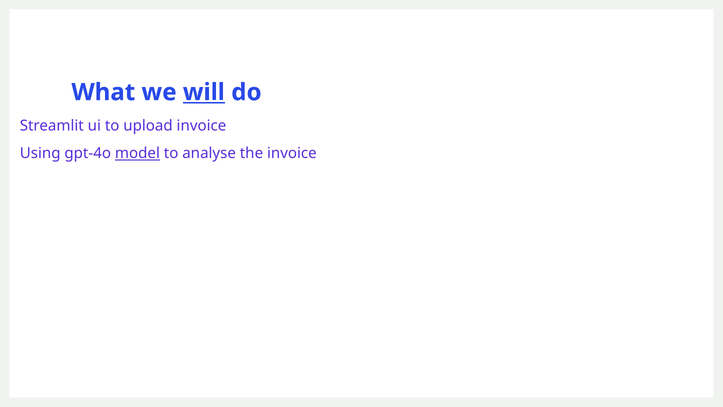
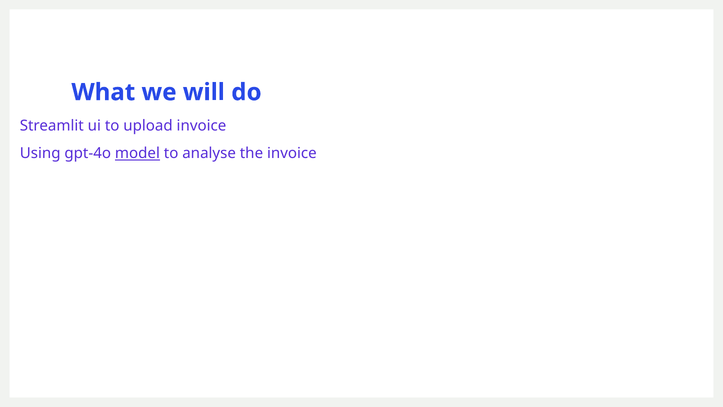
will underline: present -> none (204, 92)
